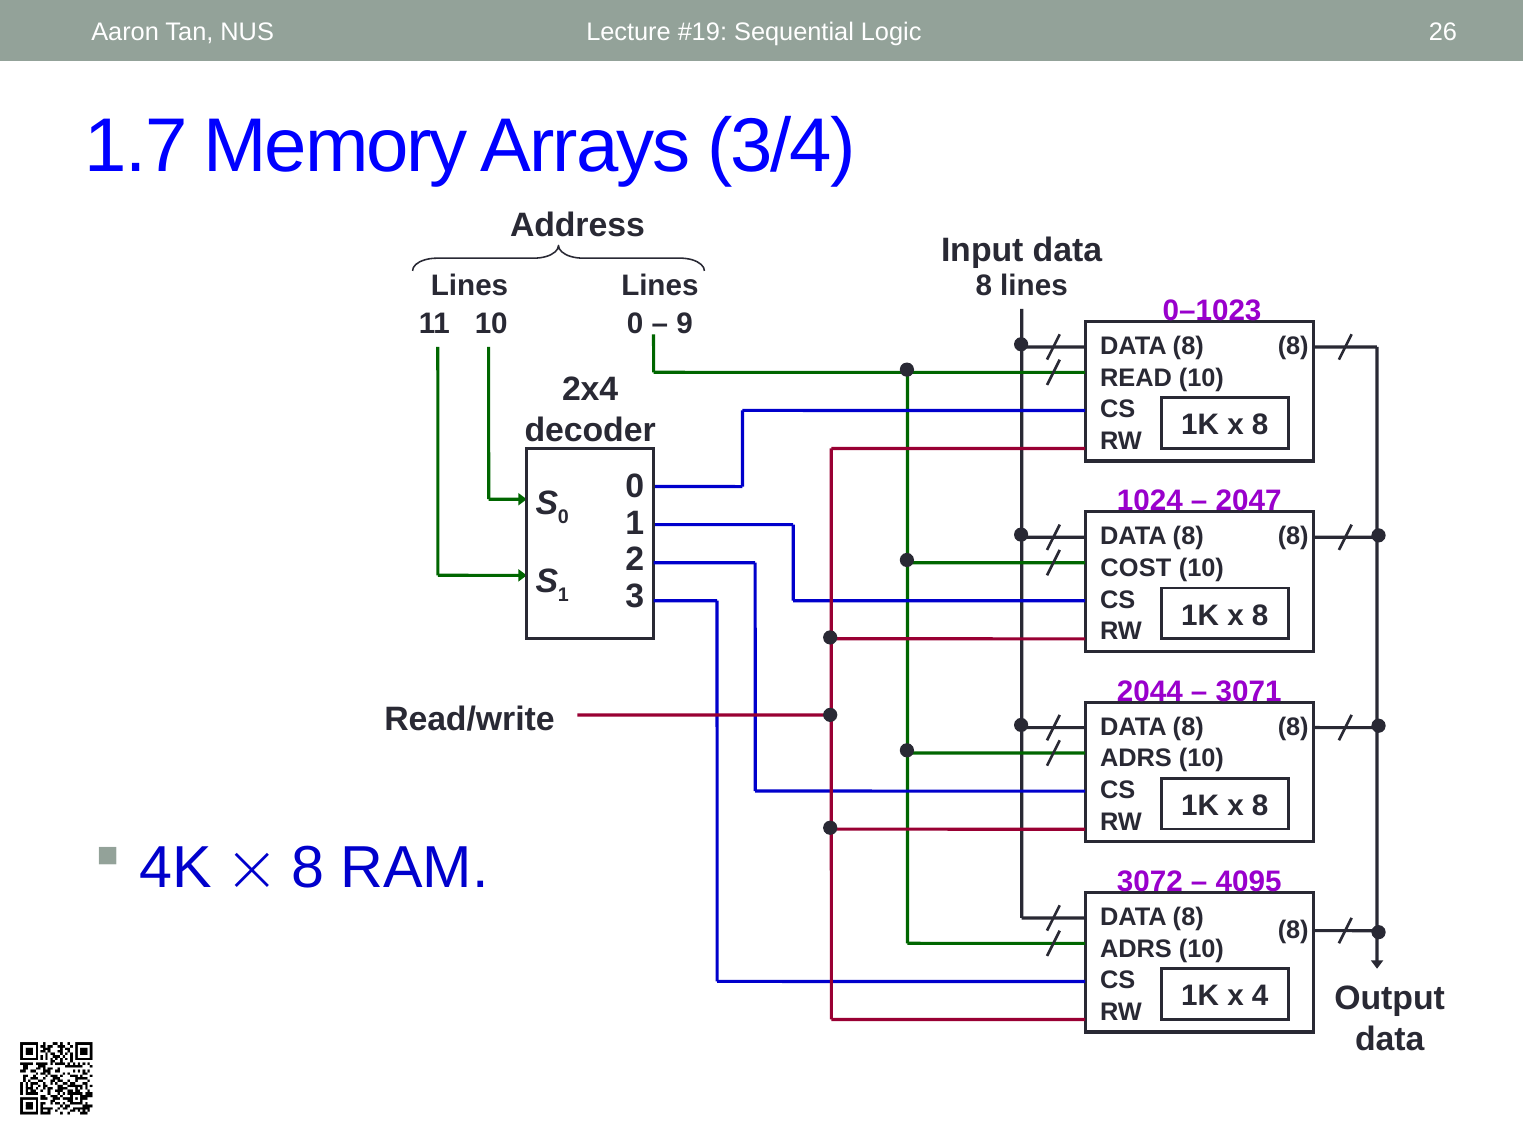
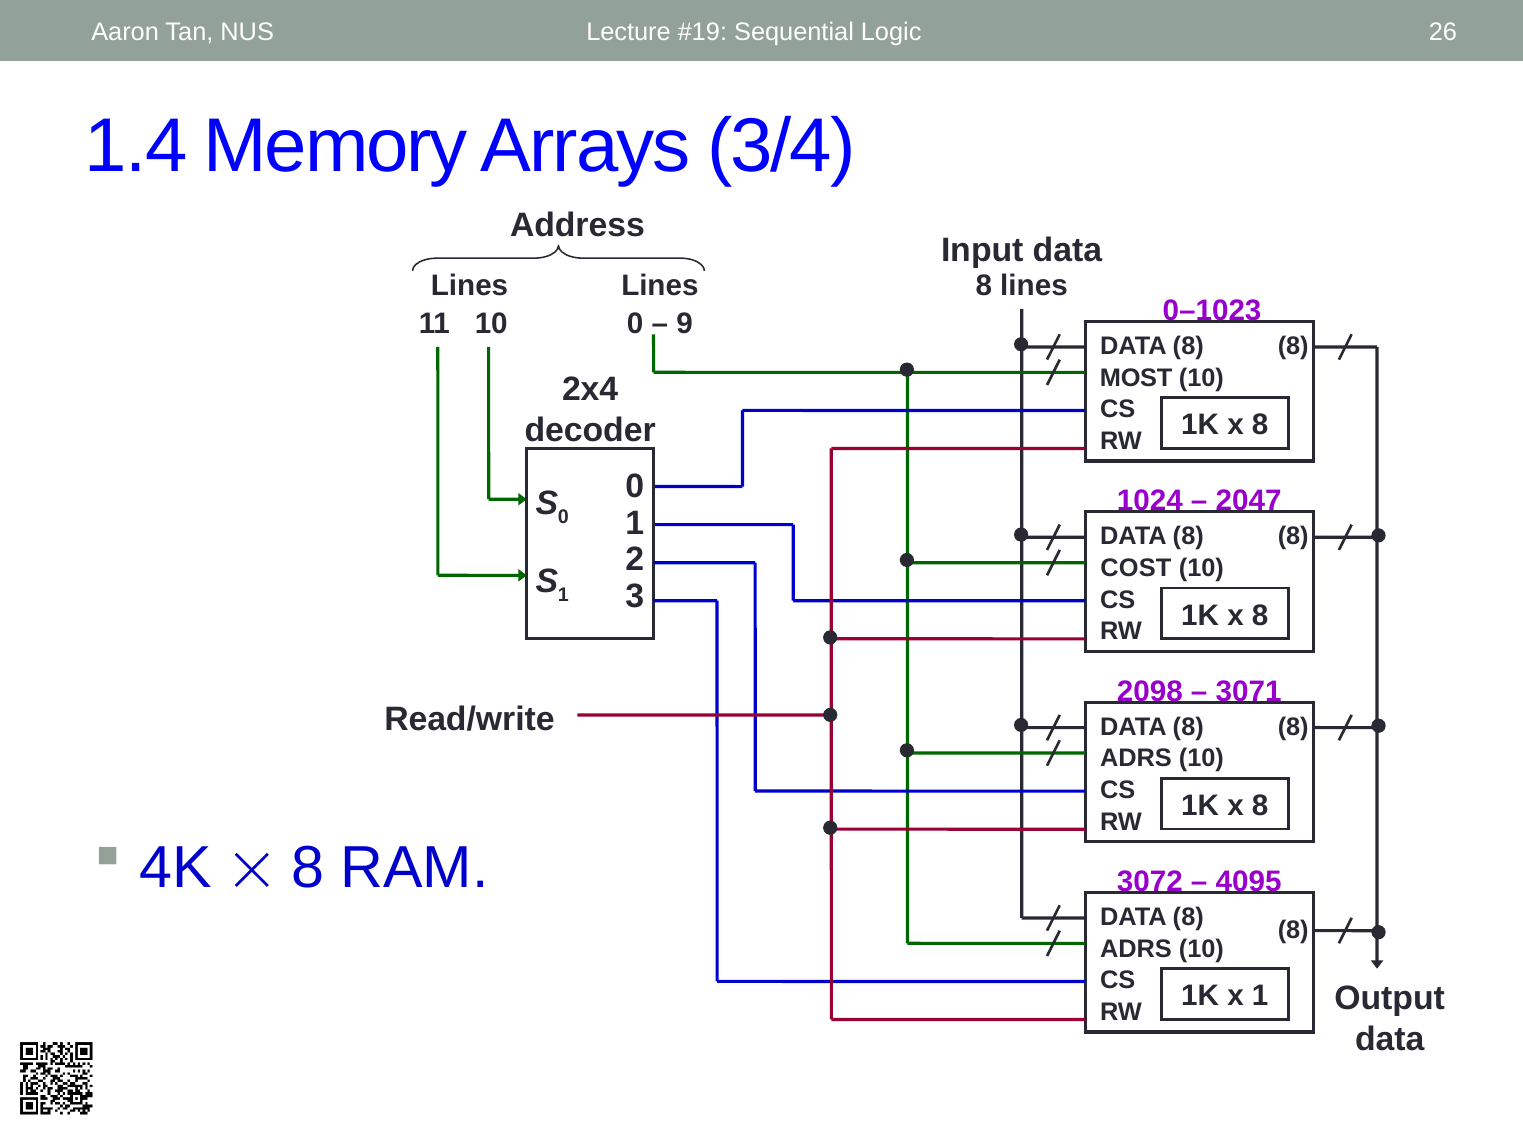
1.7: 1.7 -> 1.4 (136, 146)
READ: READ -> MOST (1136, 378)
2044: 2044 -> 2098 (1150, 692)
x 4: 4 -> 1 (1260, 996)
